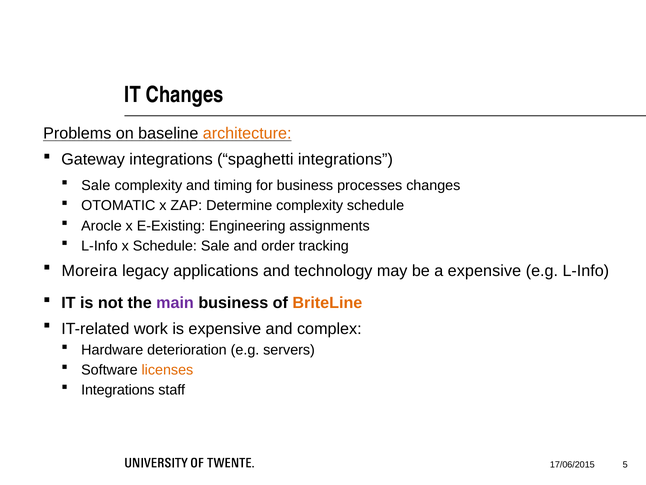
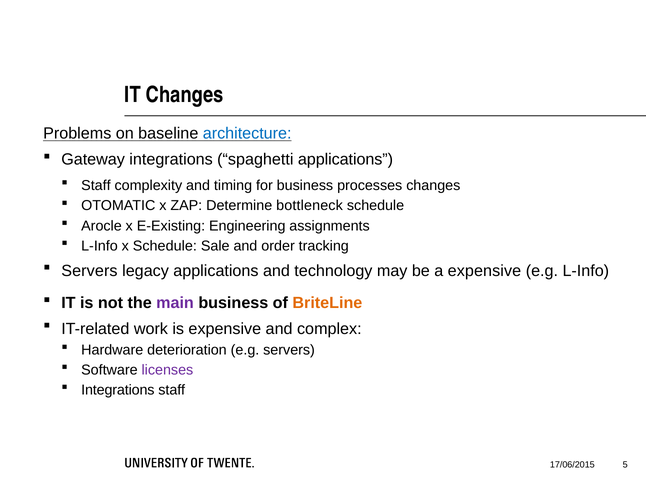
architecture colour: orange -> blue (247, 134)
spaghetti integrations: integrations -> applications (345, 159)
Sale: Sale -> Staff (96, 185)
Determine complexity: complexity -> bottleneck (310, 206)
Moreira: Moreira -> Servers (89, 270)
licenses colour: orange -> purple (167, 370)
